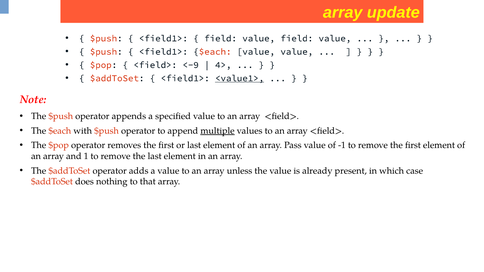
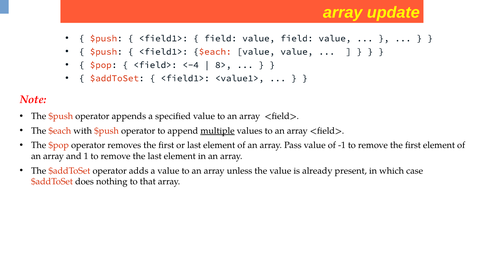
<-9: <-9 -> <-4 (191, 65)
4>: 4> -> 8> (223, 65)
<value1> underline: present -> none (240, 78)
